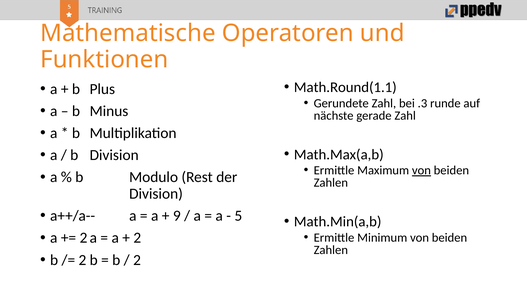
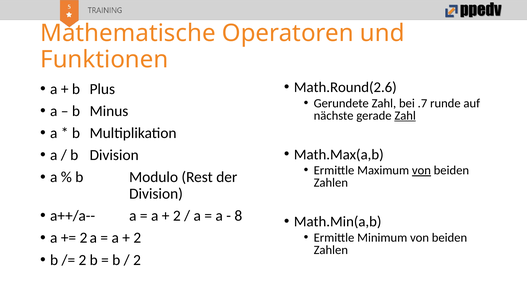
Math.Round(1.1: Math.Round(1.1 -> Math.Round(2.6 (345, 88)
.3: .3 -> .7 (422, 103)
Zahl underline: none -> present (405, 116)
9: 9 -> 2 (177, 216)
5: 5 -> 8 (238, 216)
